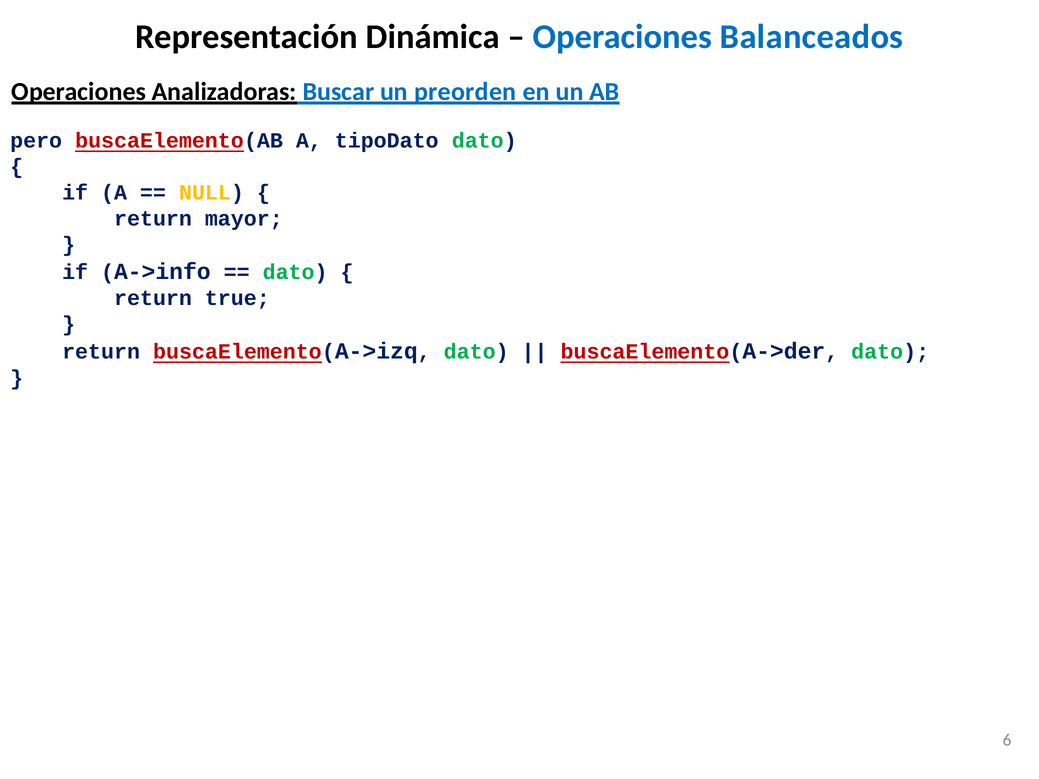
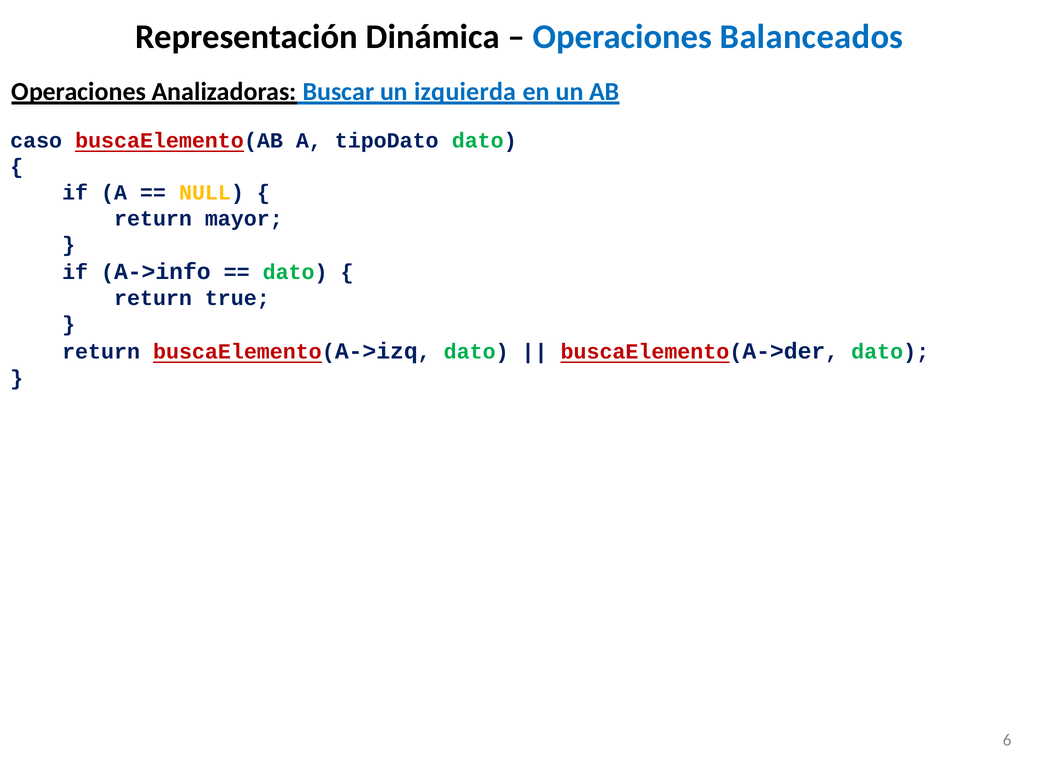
preorden: preorden -> izquierda (465, 92)
pero: pero -> caso (36, 141)
